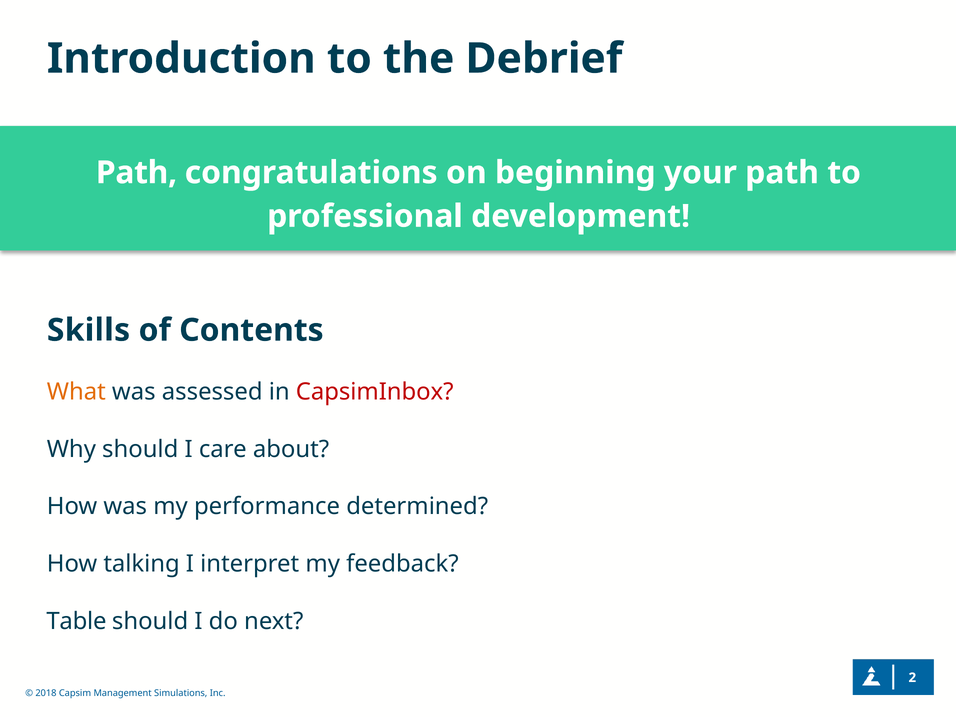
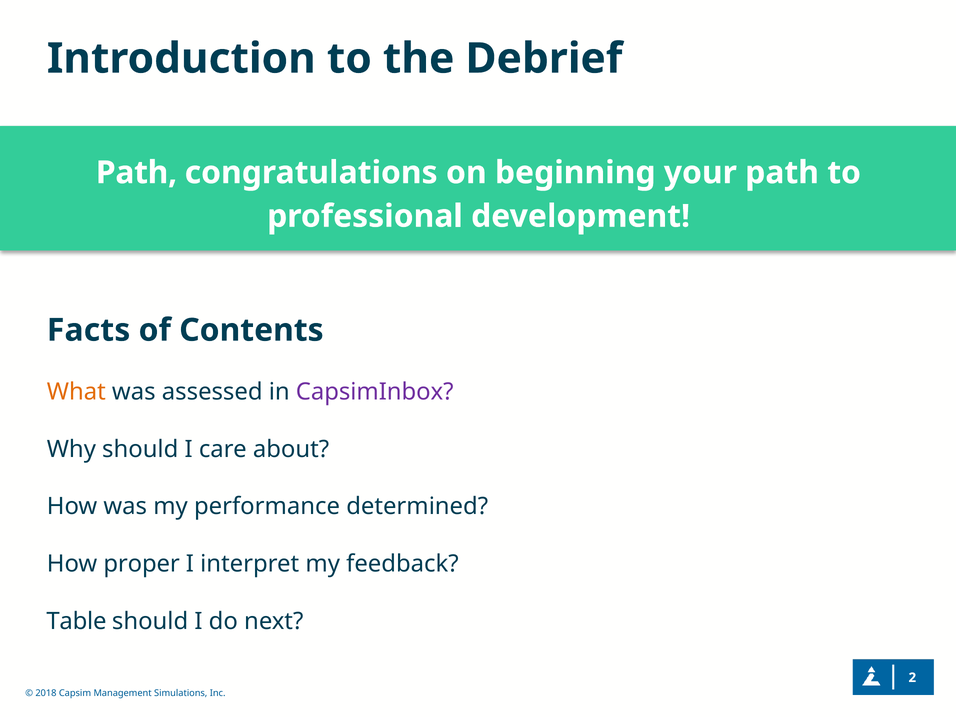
Skills: Skills -> Facts (89, 330)
CapsimInbox colour: red -> purple (375, 392)
talking: talking -> proper (142, 564)
